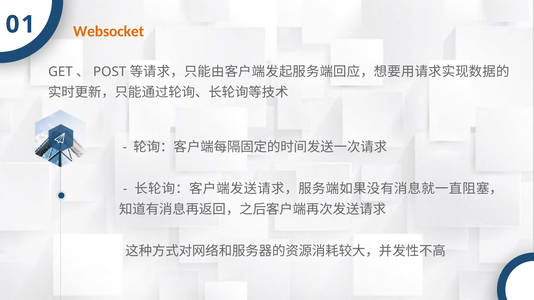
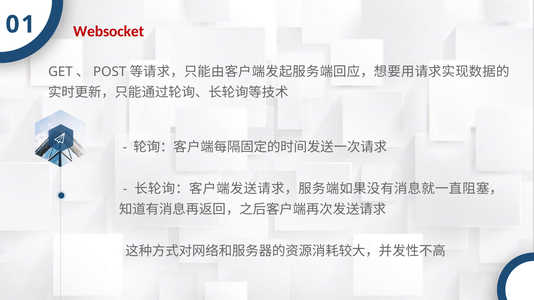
Websocket colour: orange -> red (109, 31)
